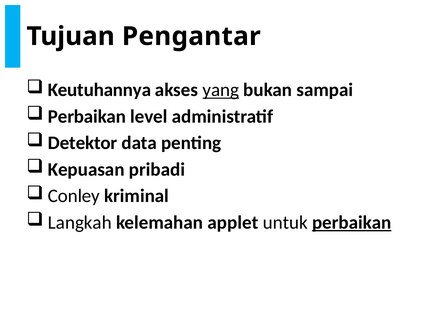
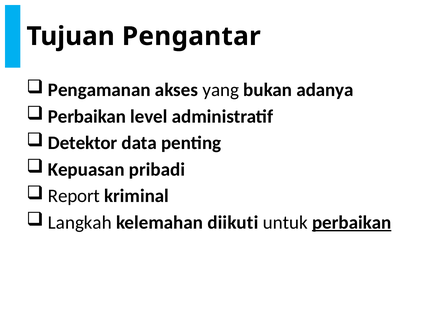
Keutuhannya: Keutuhannya -> Pengamanan (99, 90)
yang underline: present -> none (221, 90)
sampai: sampai -> adanya (325, 90)
Conley: Conley -> Report (74, 196)
applet: applet -> diikuti (233, 222)
